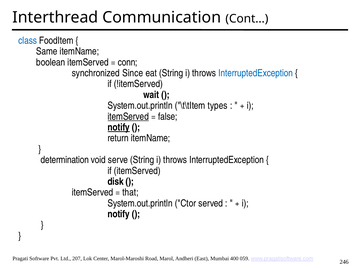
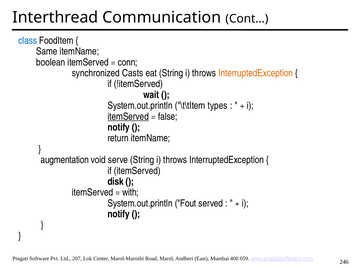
Since: Since -> Casts (133, 73)
InterruptedException colour: blue -> orange (256, 73)
notify underline: present -> none (119, 127)
determination: determination -> augmentation (65, 160)
that: that -> with (131, 192)
Ctor: Ctor -> Fout (186, 203)
